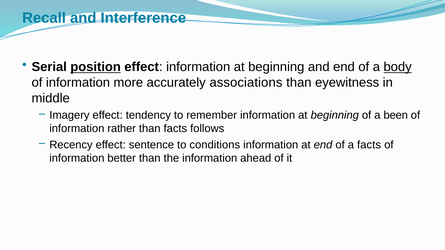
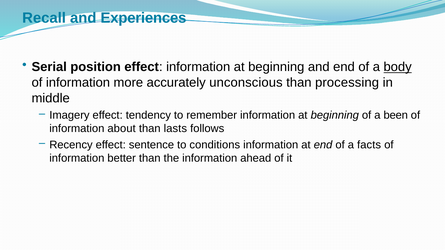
Interference: Interference -> Experiences (143, 18)
position underline: present -> none (96, 67)
associations: associations -> unconscious (246, 83)
eyewitness: eyewitness -> processing (347, 83)
rather: rather -> about (122, 129)
than facts: facts -> lasts (175, 129)
